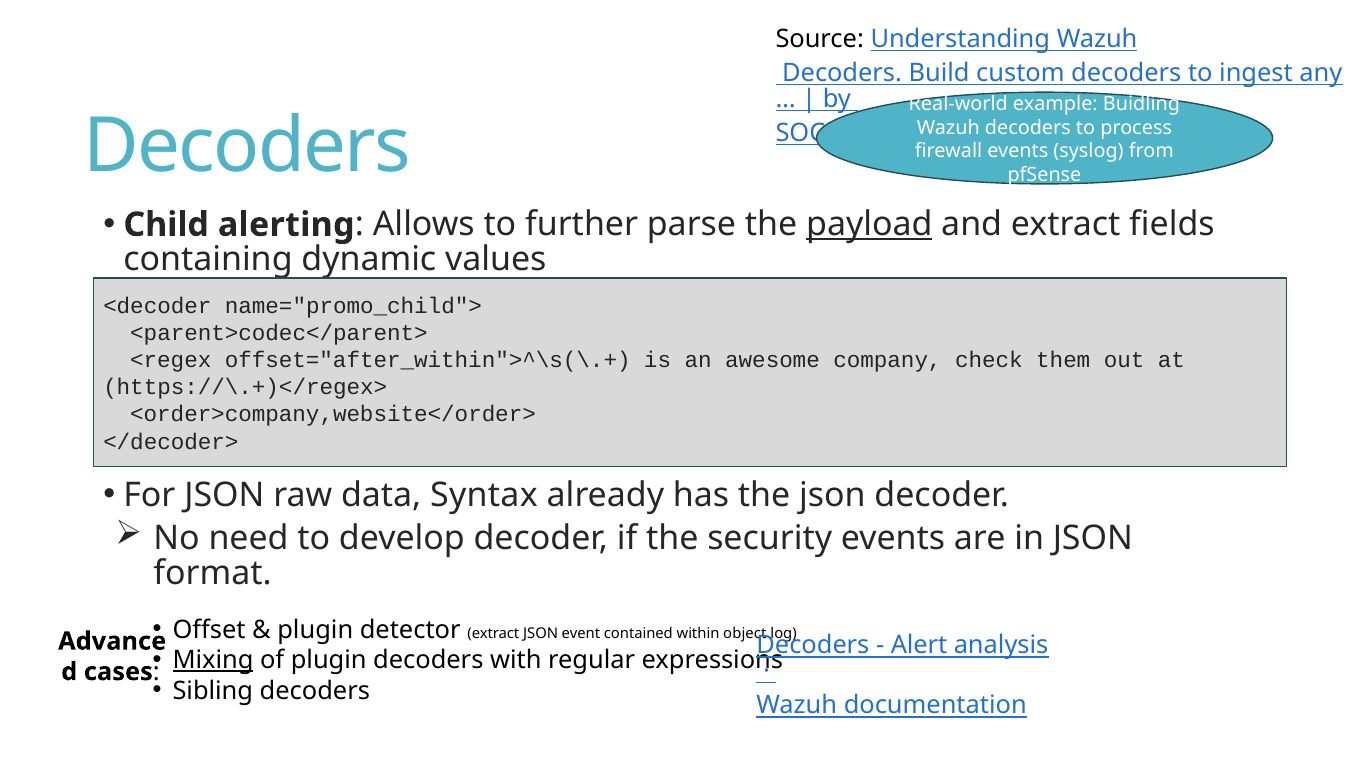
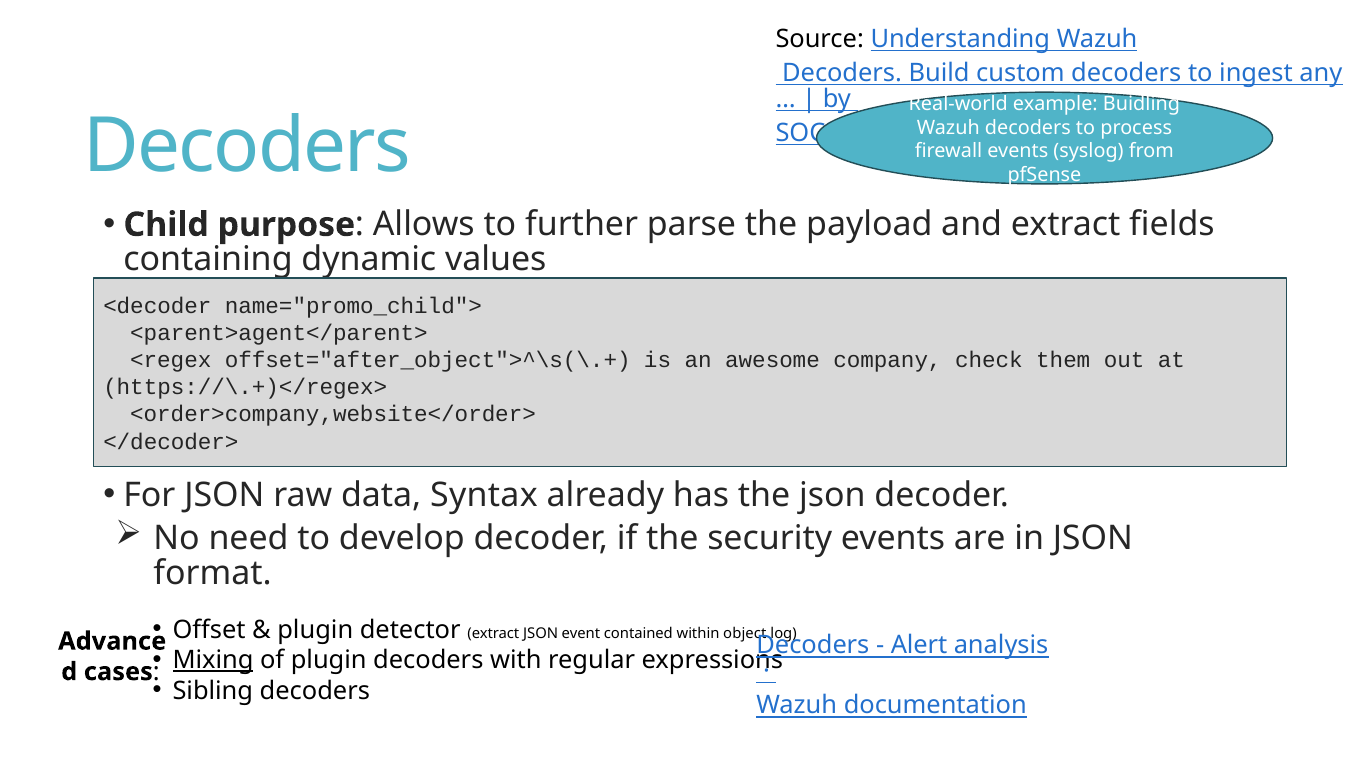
alerting: alerting -> purpose (286, 225)
payload underline: present -> none (869, 225)
<parent>codec</parent>: <parent>codec</parent> -> <parent>agent</parent> (279, 333)
offset="after_within">^\s(\.+: offset="after_within">^\s(\.+ -> offset="after_object">^\s(\.+ (428, 360)
